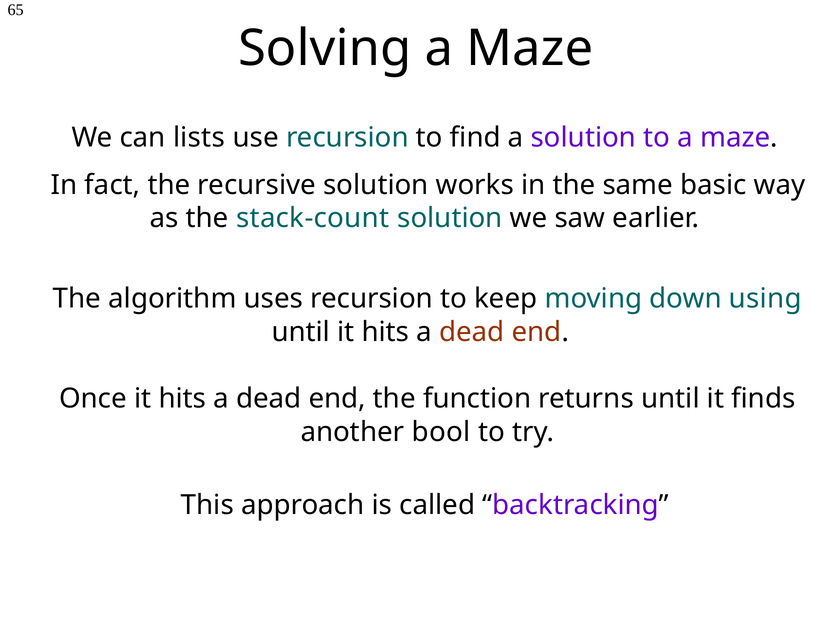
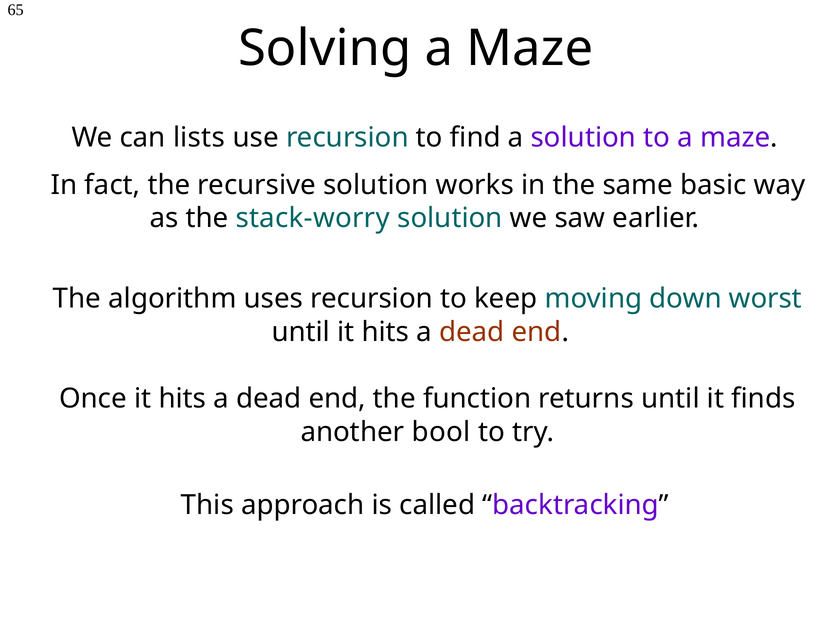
stack-count: stack-count -> stack-worry (313, 218)
using: using -> worst (765, 299)
